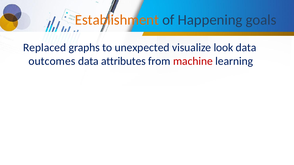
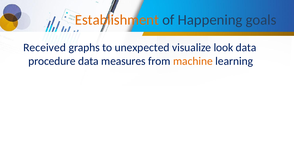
Replaced: Replaced -> Received (45, 48)
outcomes: outcomes -> procedure (52, 61)
attributes: attributes -> measures (123, 61)
machine colour: red -> orange (193, 61)
